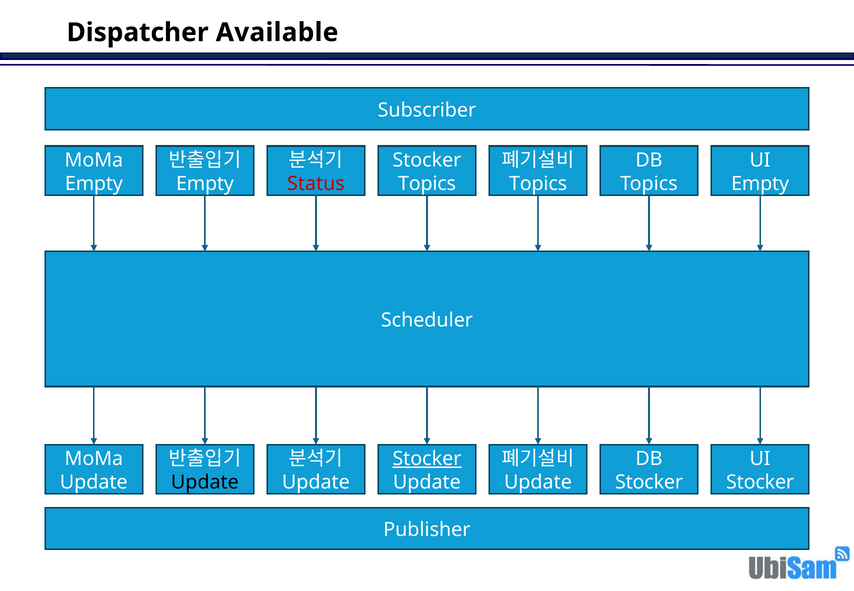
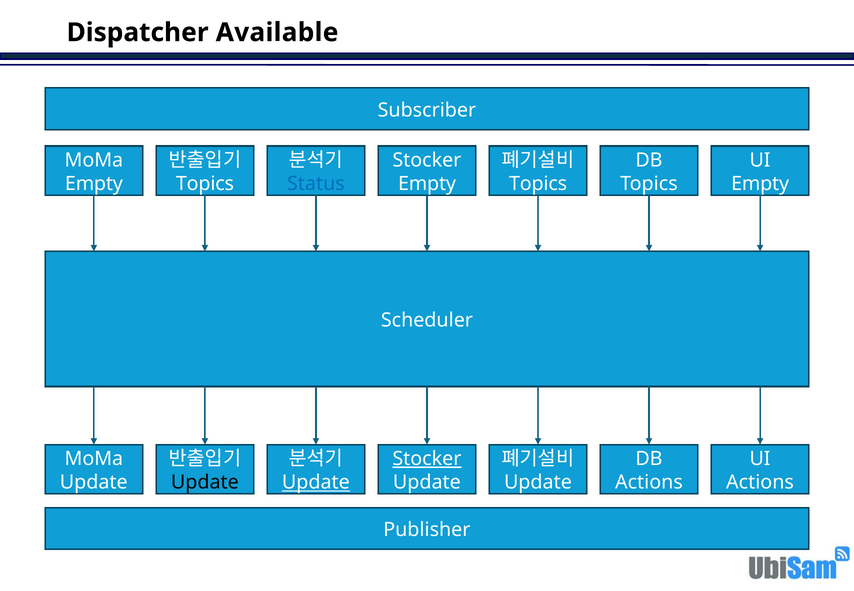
Empty: Empty -> Topics (205, 184)
Status colour: red -> blue (316, 184)
Topics: Topics -> Empty (427, 184)
Update underline: none -> present (316, 483)
Stocker: Stocker -> Actions (649, 483)
Stocker: Stocker -> Actions (760, 483)
